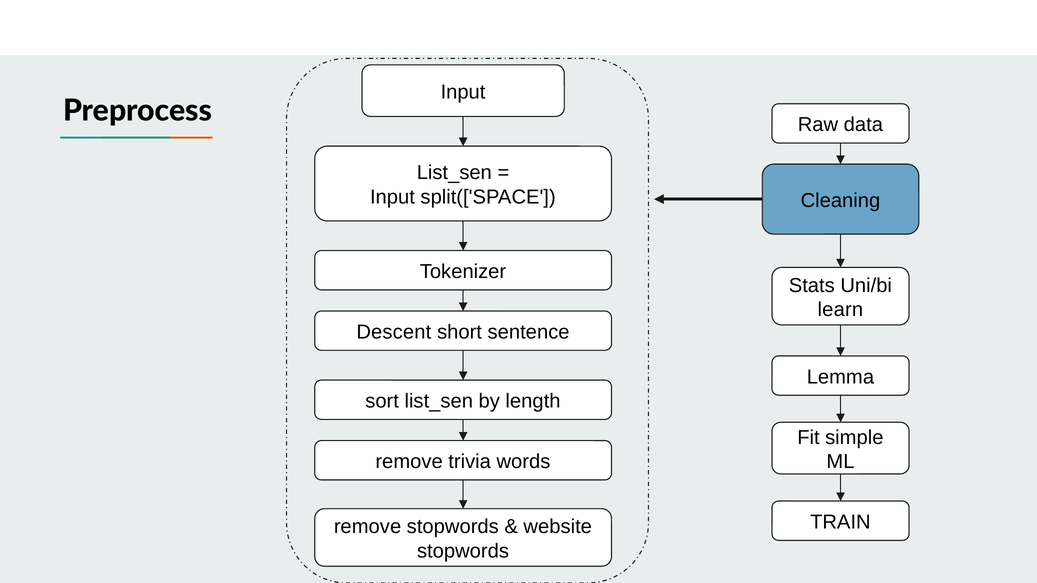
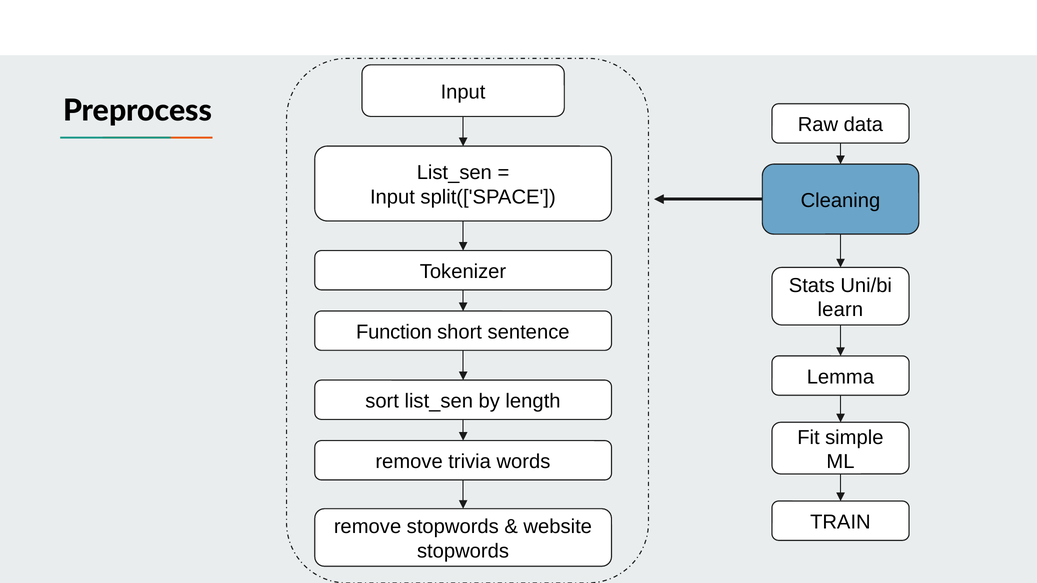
Descent: Descent -> Function (394, 332)
